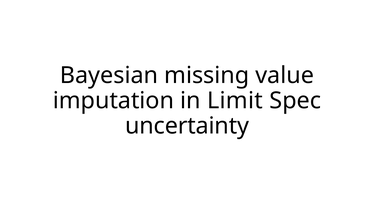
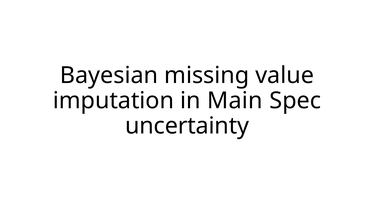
Limit: Limit -> Main (235, 100)
